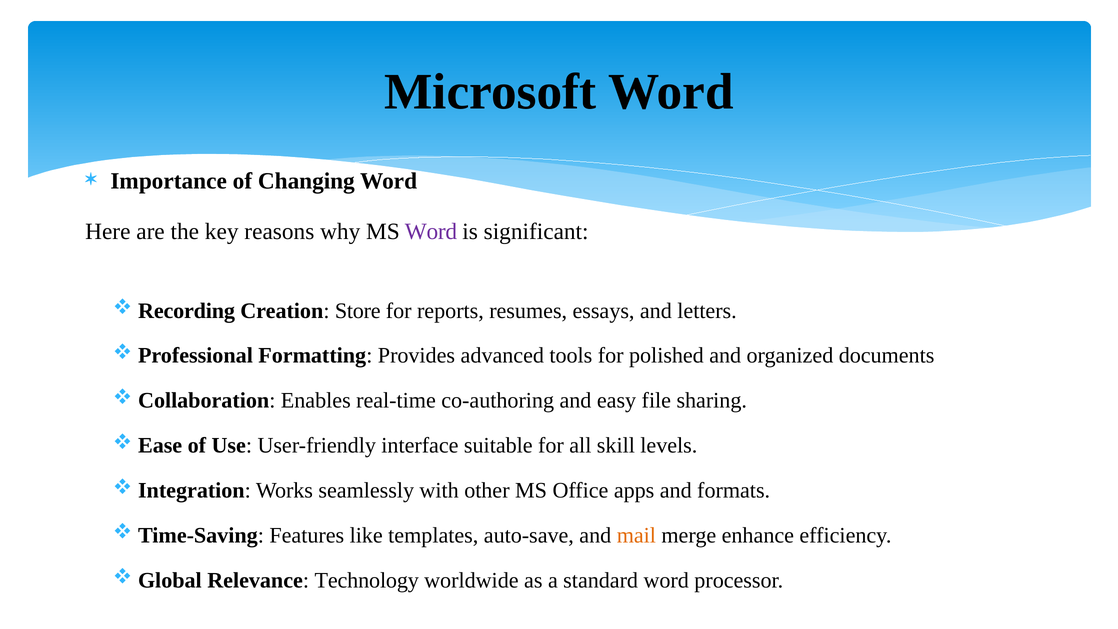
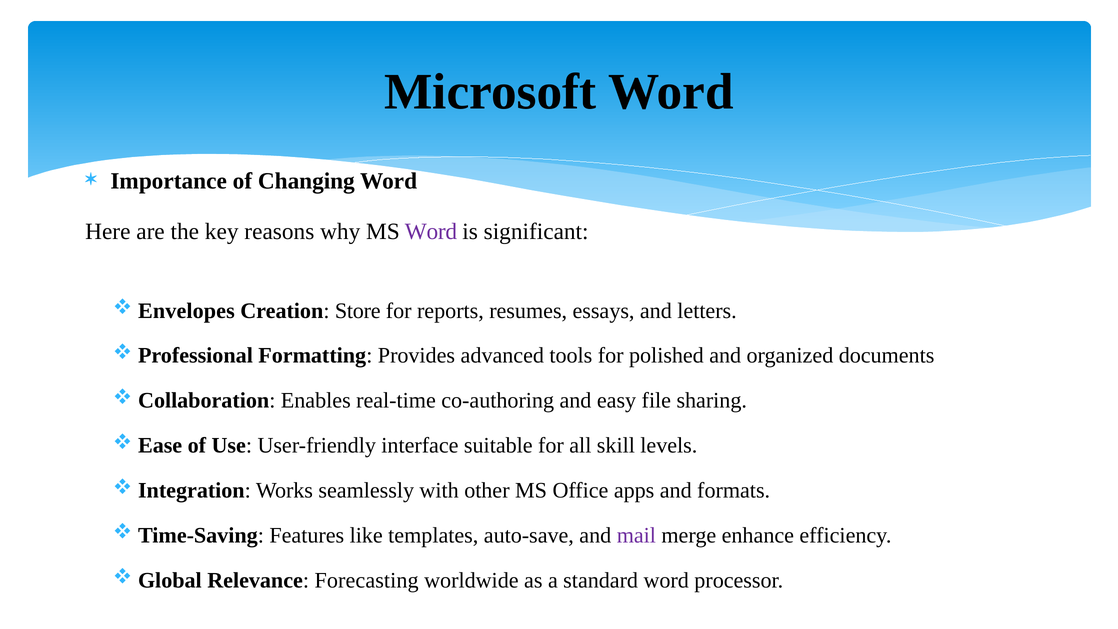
Recording: Recording -> Envelopes (186, 311)
mail colour: orange -> purple (636, 535)
Technology: Technology -> Forecasting (367, 580)
